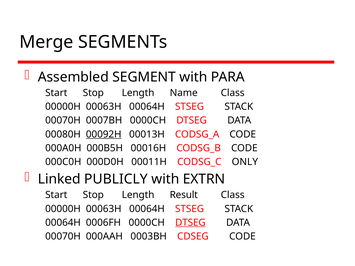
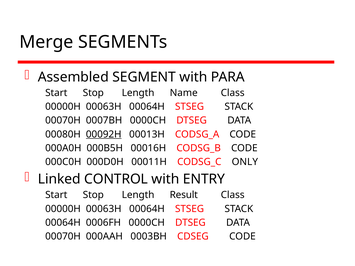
PUBLICLY: PUBLICLY -> CONTROL (116, 179)
EXTRN: EXTRN -> ENTRY (204, 179)
DTSEG underline: present -> none (190, 223)
